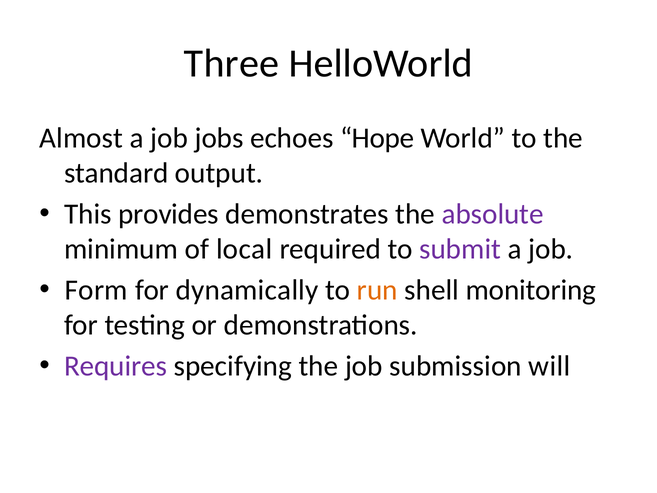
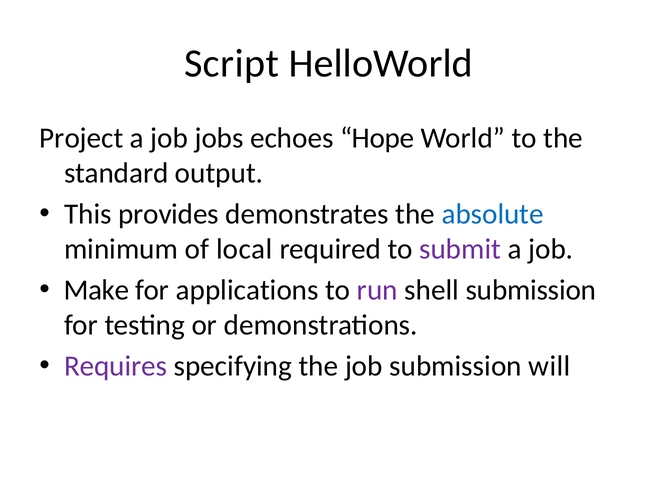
Three: Three -> Script (232, 64)
Almost: Almost -> Project (81, 138)
absolute colour: purple -> blue (493, 214)
Form: Form -> Make (96, 290)
dynamically: dynamically -> applications (247, 290)
run colour: orange -> purple (377, 290)
shell monitoring: monitoring -> submission (531, 290)
